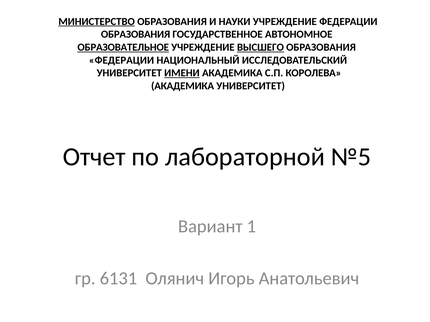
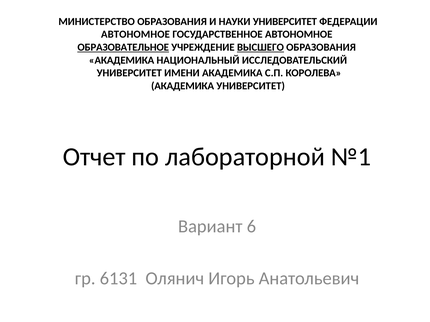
МИНИСТЕРСТВО underline: present -> none (97, 22)
НАУКИ УЧРЕЖДЕНИЕ: УЧРЕЖДЕНИЕ -> УНИВЕРСИТЕТ (285, 22)
ОБРАЗОВАНИЯ: ОБРАЗОВАНИЯ -> АВТОНОМНОЕ (135, 34)
ФЕДЕРАЦИИ: ФЕДЕРАЦИИ -> АКАДЕМИКА (122, 60)
ИМЕНИ underline: present -> none (182, 73)
№5: №5 -> №1 (351, 157)
1: 1 -> 6 (251, 227)
